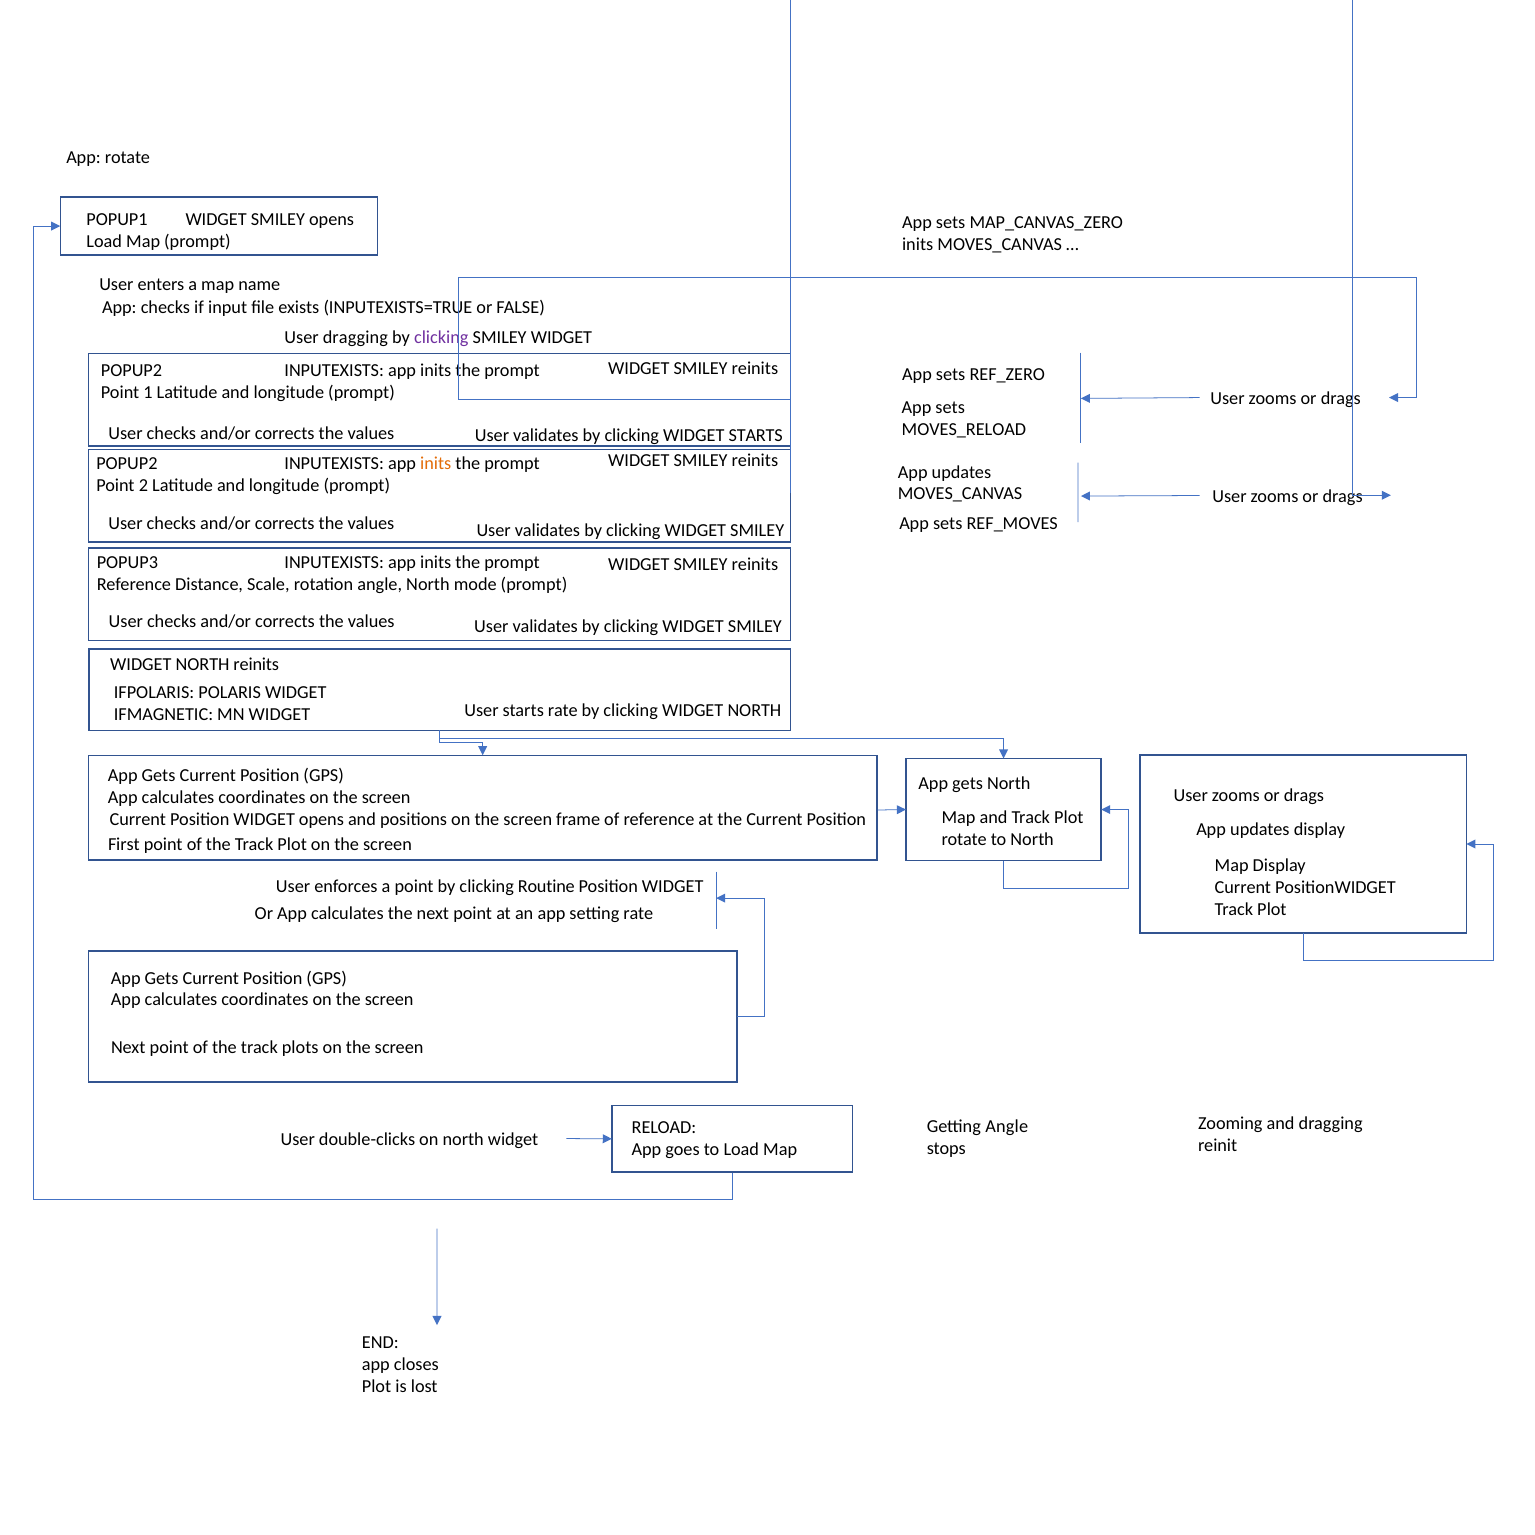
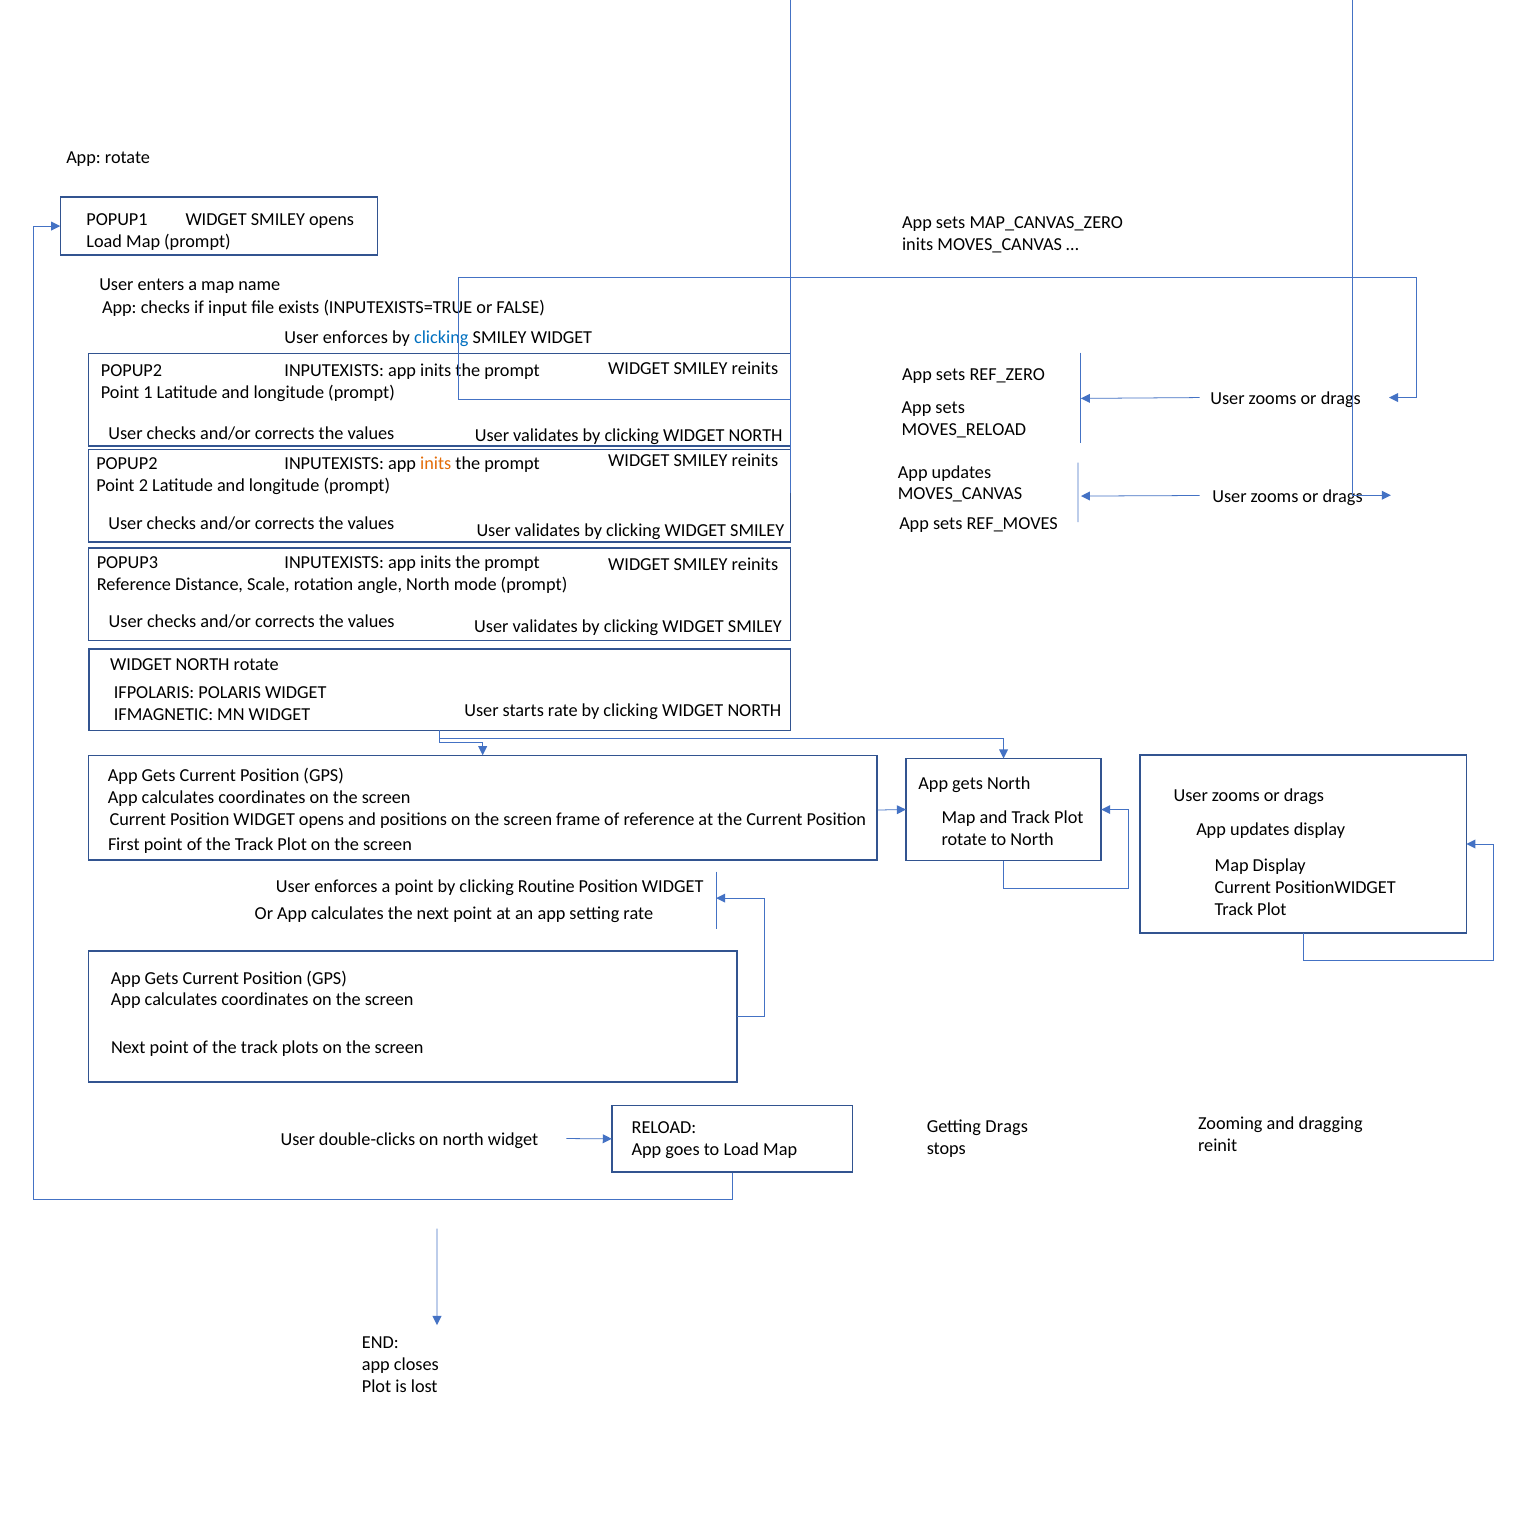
dragging: dragging -> enforces (355, 338)
clicking colour: purple -> blue (441, 338)
STARTS: STARTS -> NORTH (756, 436)
NORTH reinits: reinits -> rotate (256, 664)
Getting Angle: Angle -> Drags (1007, 1127)
